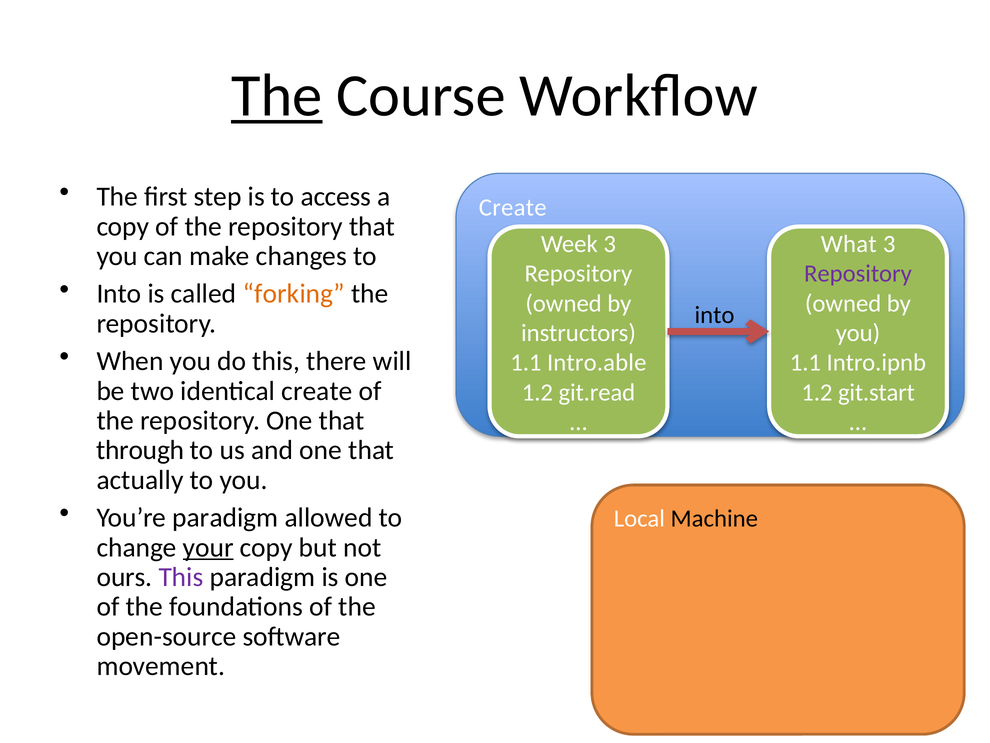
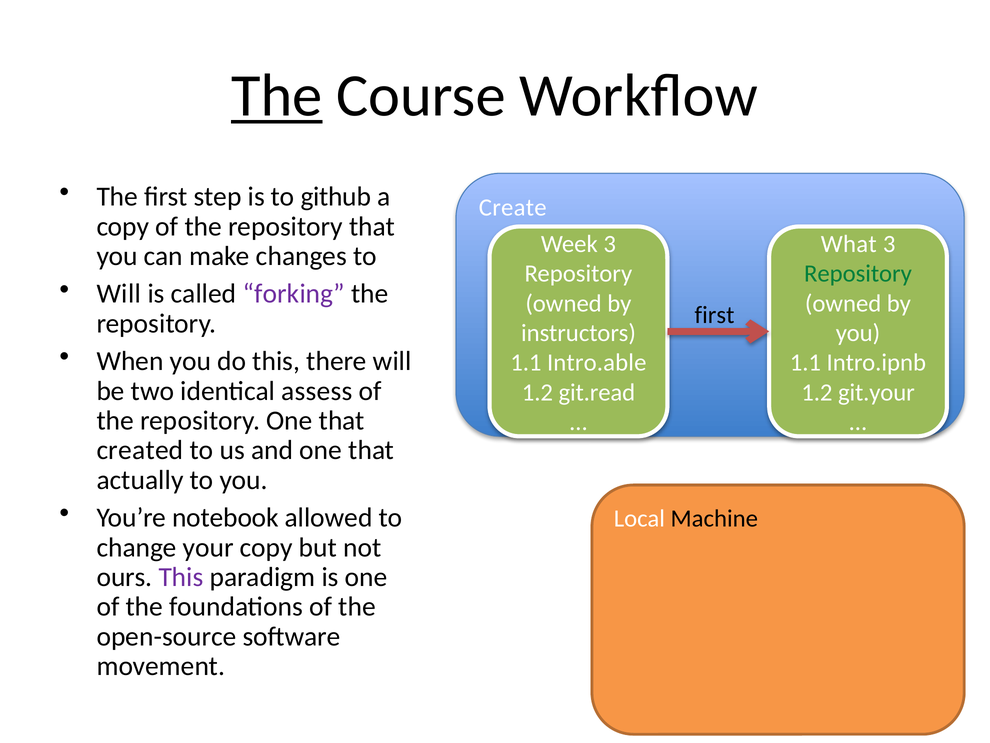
access: access -> github (336, 197)
Repository colour: purple -> green (858, 273)
Into: Into -> Will (119, 294)
forking colour: orange -> purple (294, 294)
into: into -> first (715, 315)
identical create: create -> assess (317, 391)
git.start: git.start -> git.your (876, 392)
through: through -> created (140, 450)
You’re paradigm: paradigm -> notebook (225, 517)
your underline: present -> none (208, 547)
